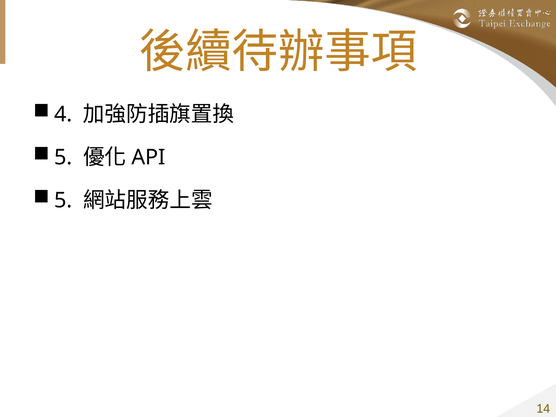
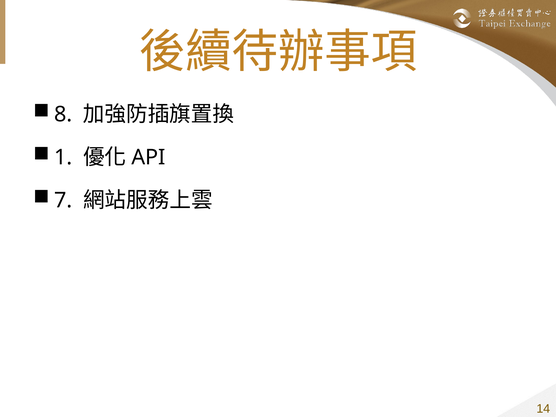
4: 4 -> 8 (63, 115)
5: 5 -> 1 (63, 157)
5: 5 -> 7 (63, 200)
